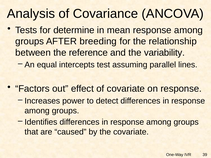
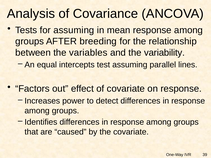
for determine: determine -> assuming (74, 30)
reference: reference -> variables (88, 53)
